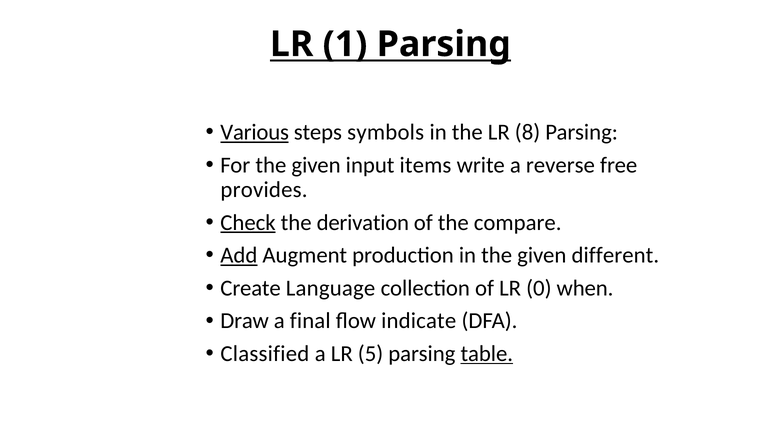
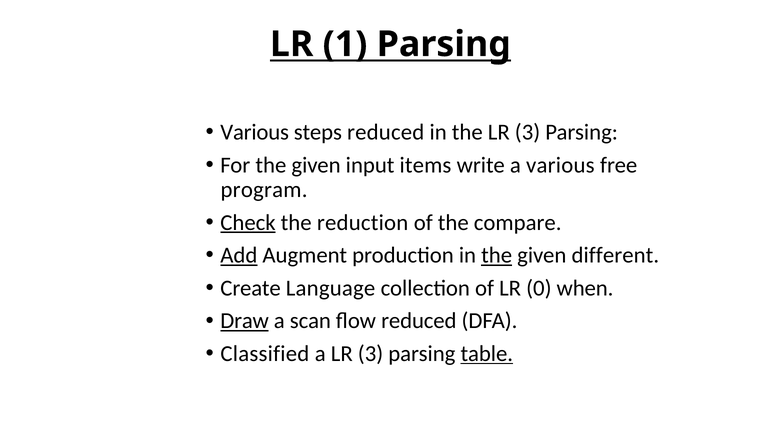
Various underline: present -> none (255, 132)
steps symbols: symbols -> reduced (386, 132)
the LR 8: 8 -> 3 (528, 132)
a reverse: reverse -> various (560, 165)
provides: provides -> program (264, 189)
derivation: derivation -> reduction (363, 222)
the underline: none -> present (497, 255)
Draw underline: none -> present (245, 320)
final: final -> scan (310, 320)
flow indicate: indicate -> reduced (419, 320)
a LR 5: 5 -> 3 (371, 353)
